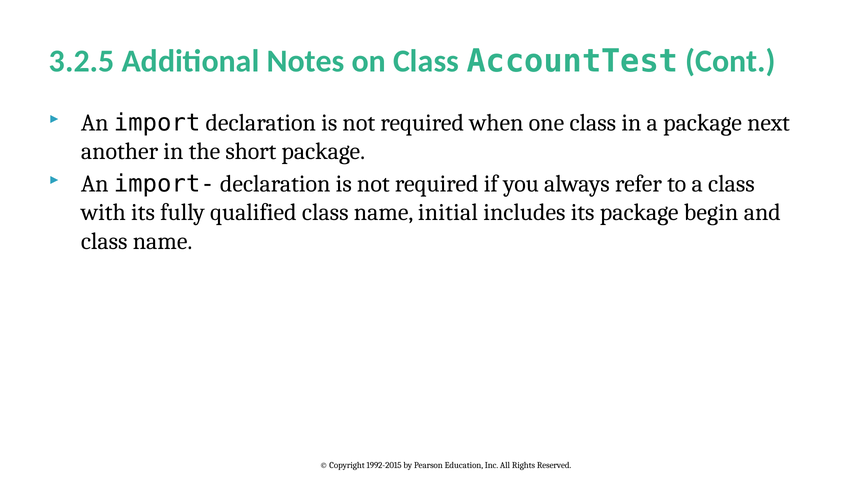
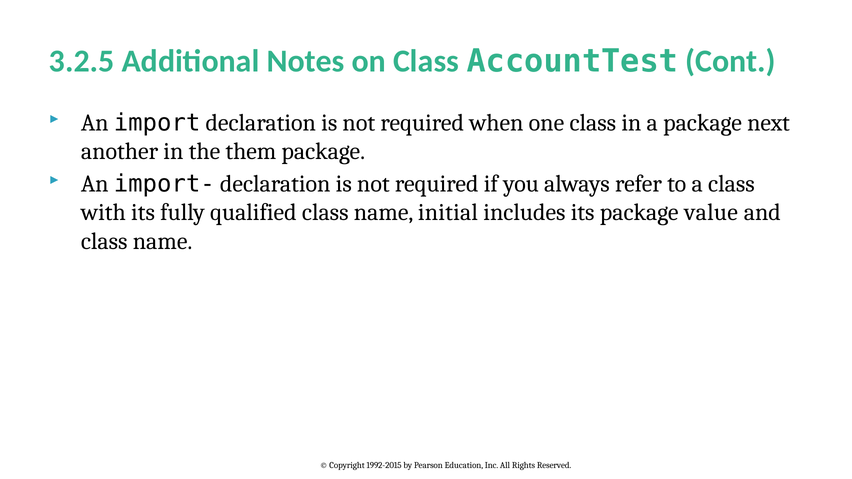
short: short -> them (251, 152)
begin: begin -> value (711, 213)
